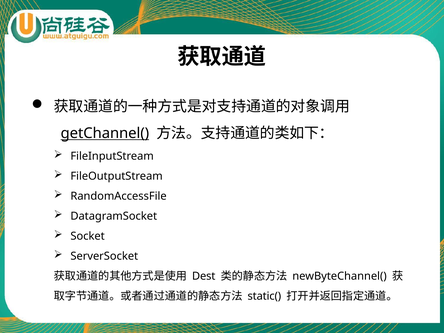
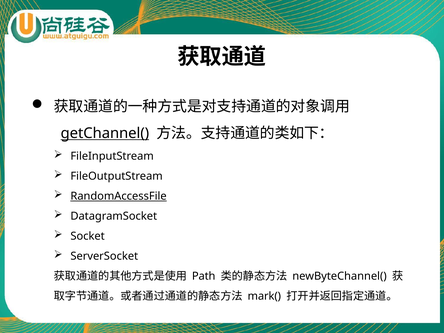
RandomAccessFile underline: none -> present (119, 196)
Dest: Dest -> Path (204, 276)
static(: static( -> mark( (264, 296)
